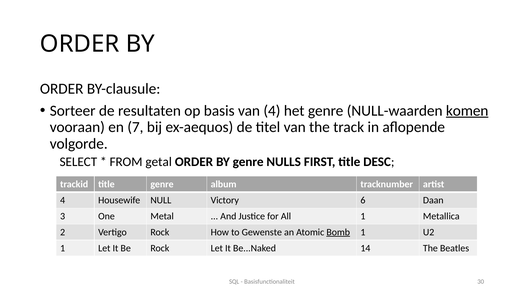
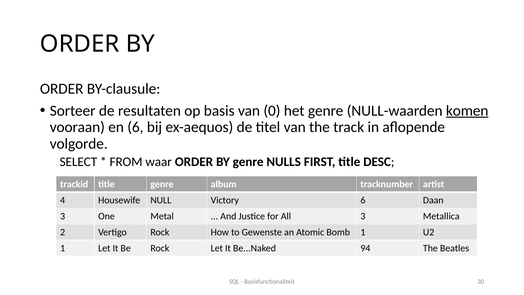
van 4: 4 -> 0 (272, 111)
en 7: 7 -> 6 (135, 127)
getal: getal -> waar (159, 162)
All 1: 1 -> 3 (363, 216)
Bomb underline: present -> none (338, 232)
14: 14 -> 94 (365, 248)
